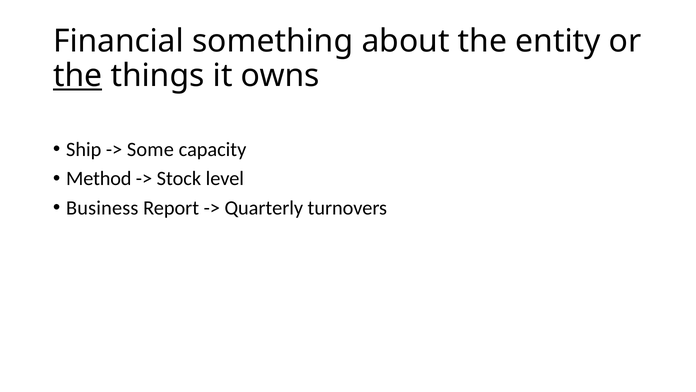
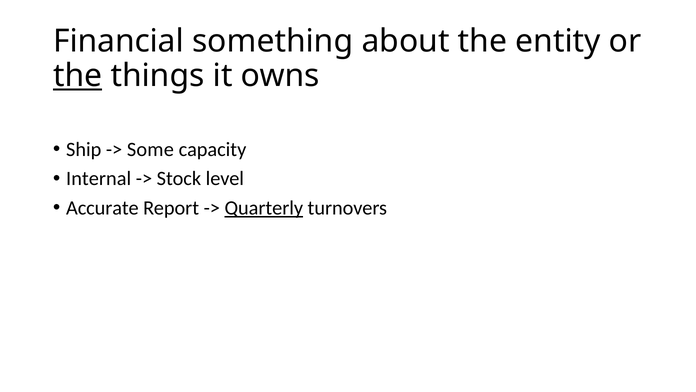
Method: Method -> Internal (99, 178)
Business: Business -> Accurate (102, 208)
Quarterly underline: none -> present (264, 208)
